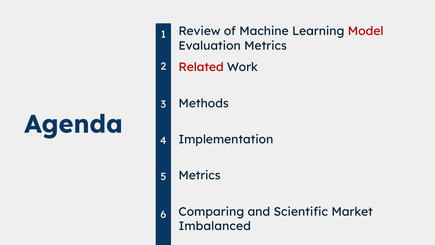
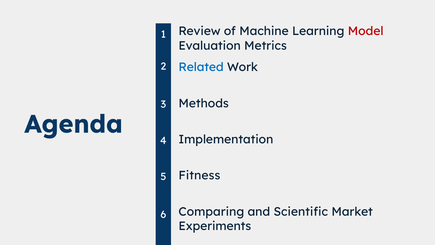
Related colour: red -> blue (201, 67)
Metrics: Metrics -> Fitness (199, 175)
Imbalanced: Imbalanced -> Experiments (215, 226)
